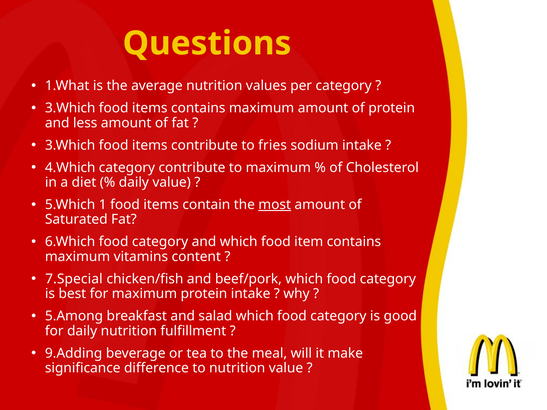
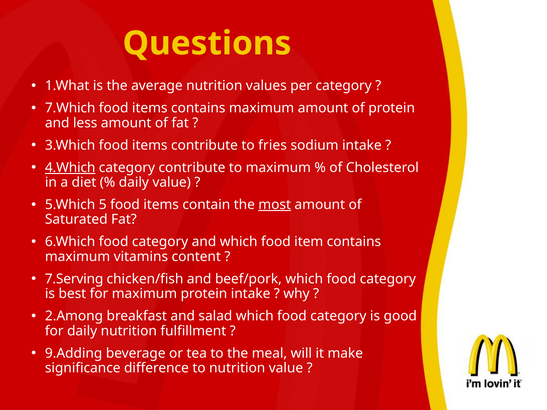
3.Which: 3.Which -> 7.Which (70, 108)
4.Which underline: none -> present (70, 168)
1: 1 -> 5 (103, 205)
7.Special: 7.Special -> 7.Serving (74, 279)
5.Among: 5.Among -> 2.Among (74, 316)
